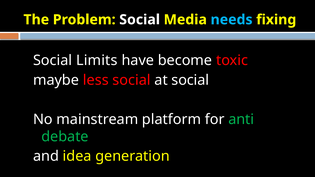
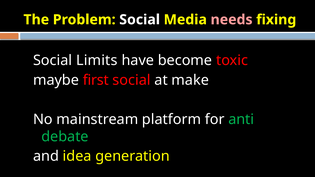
needs colour: light blue -> pink (232, 20)
less: less -> first (96, 80)
at social: social -> make (190, 80)
